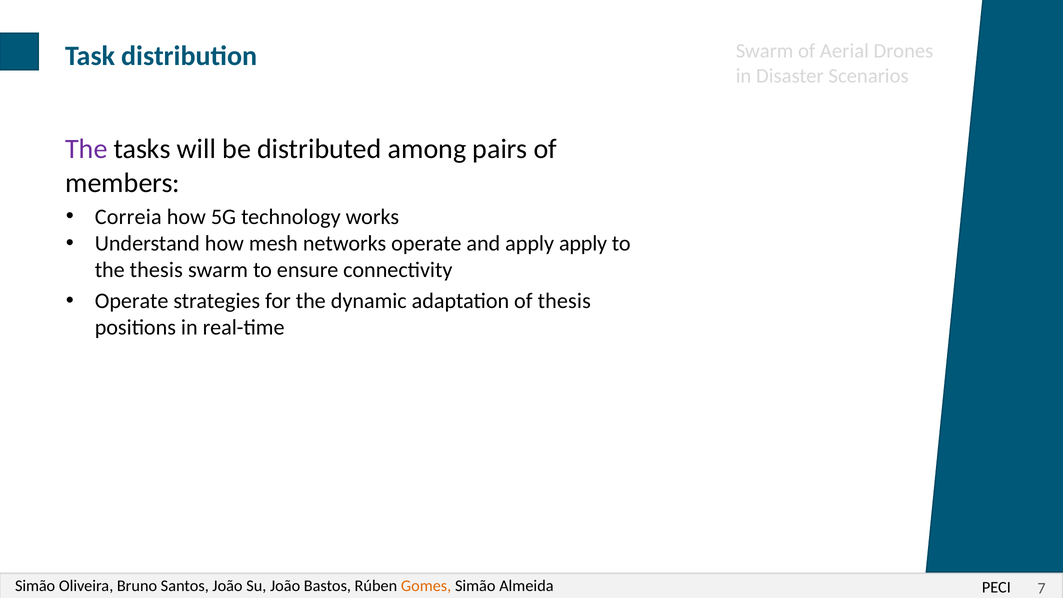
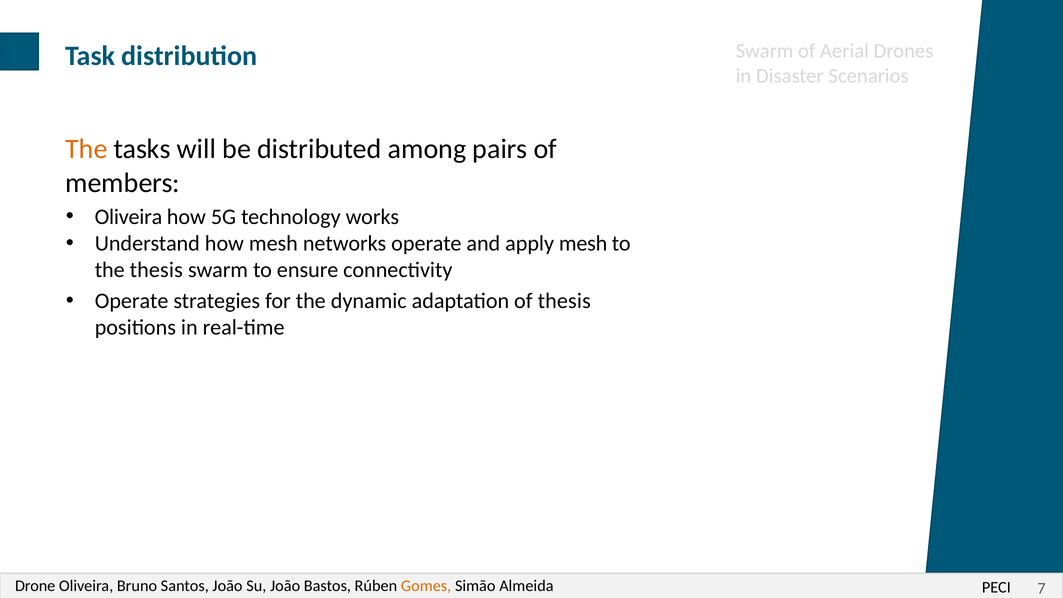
The colour: purple -> orange (86, 149)
Correia: Correia -> Oliveira (128, 217)
apply apply: apply -> mesh (583, 244)
Simão: Simão -> Drone (35, 586)
